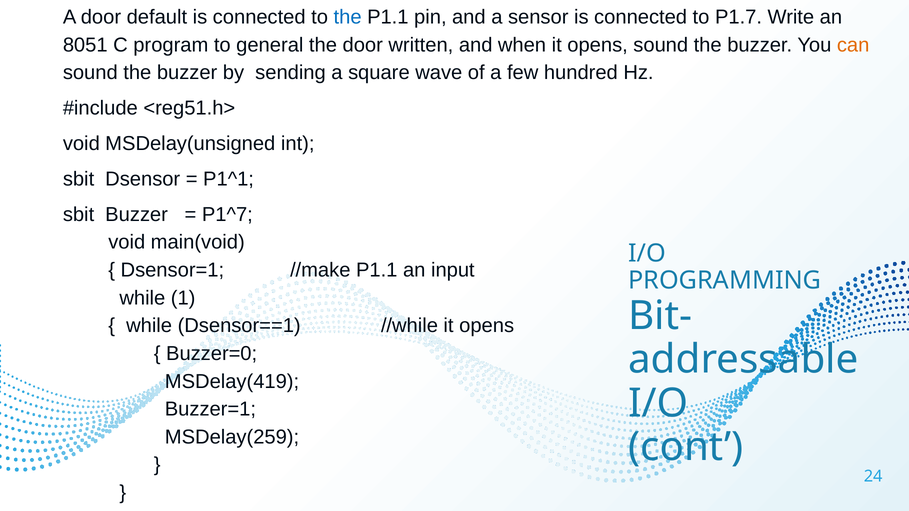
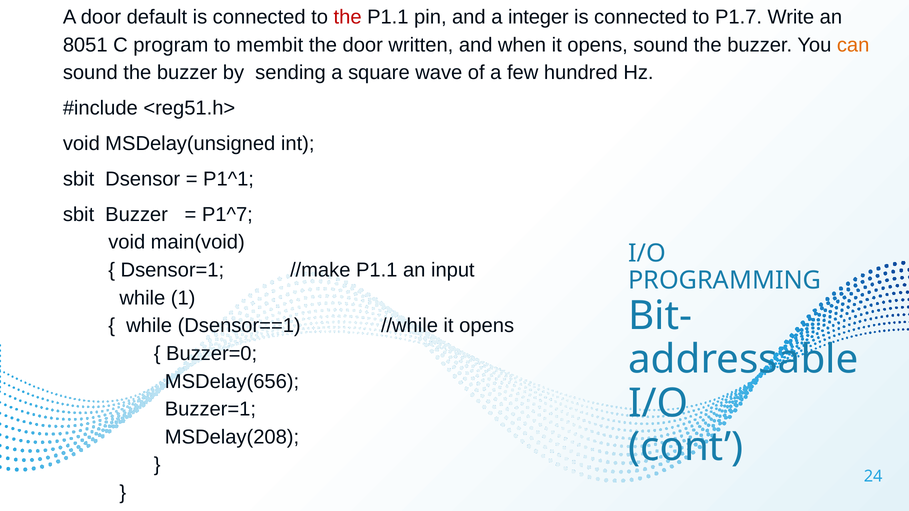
the colour: blue -> red (348, 17)
sensor: sensor -> integer (538, 17)
general: general -> membit (270, 45)
MSDelay(419: MSDelay(419 -> MSDelay(656 (232, 382)
MSDelay(259: MSDelay(259 -> MSDelay(208 (232, 437)
